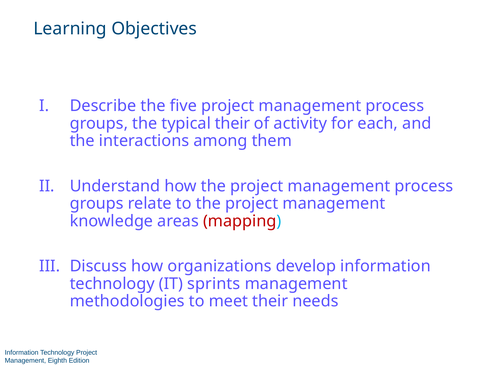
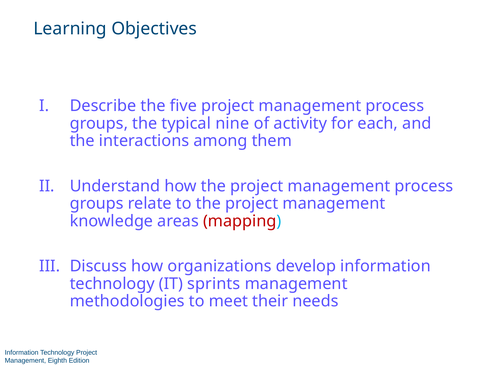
typical their: their -> nine (232, 123)
